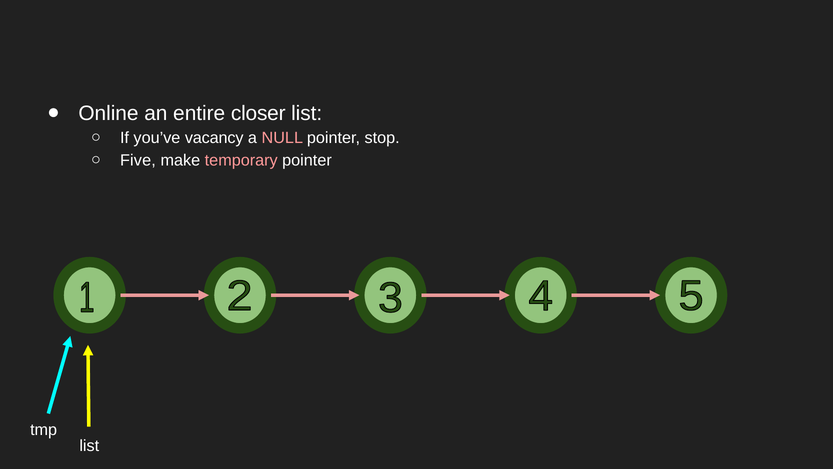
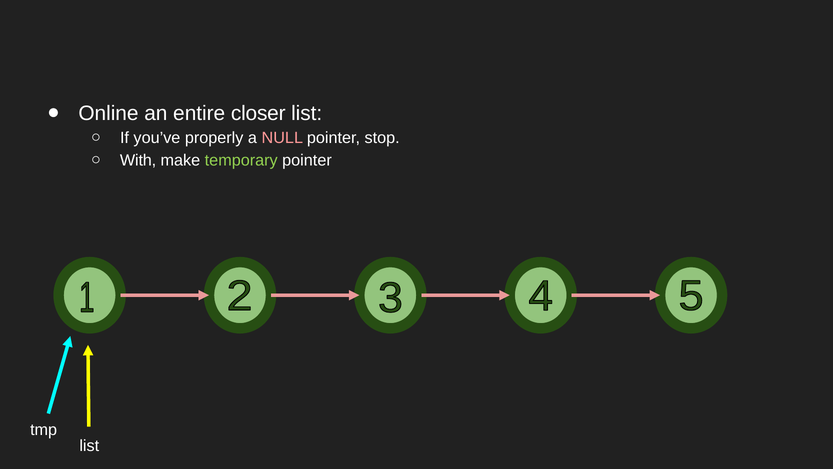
vacancy: vacancy -> properly (214, 138)
Five: Five -> With (138, 160)
temporary colour: pink -> light green (241, 160)
